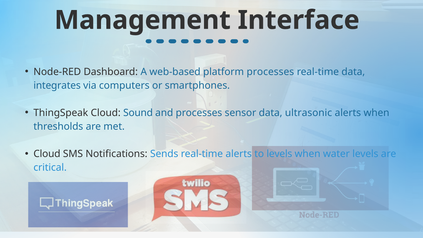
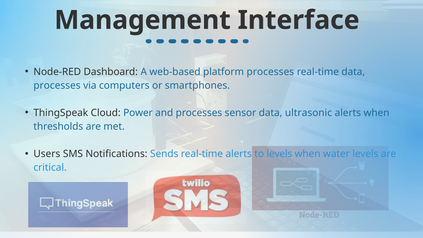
integrates: integrates -> processes (57, 85)
Sound: Sound -> Power (138, 113)
Cloud: Cloud -> Users (47, 154)
